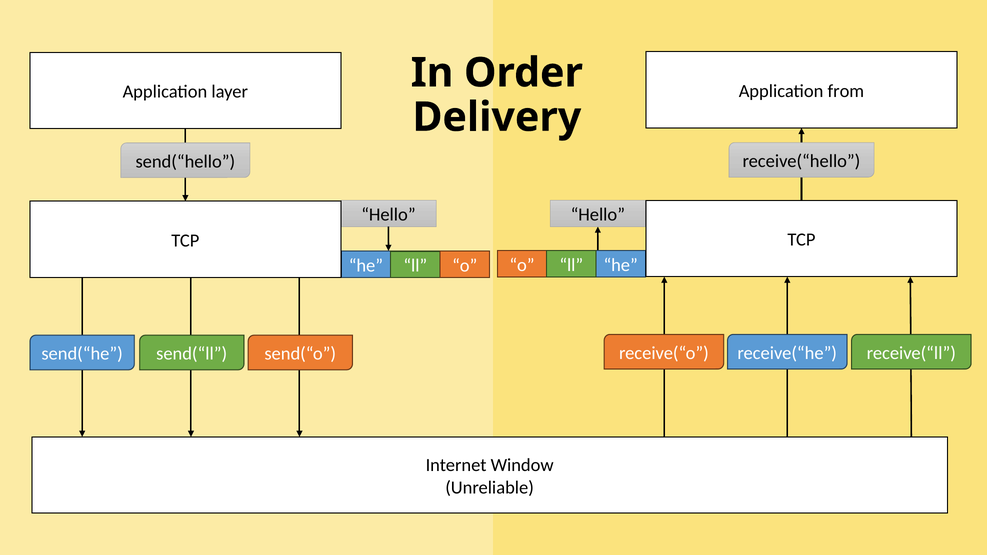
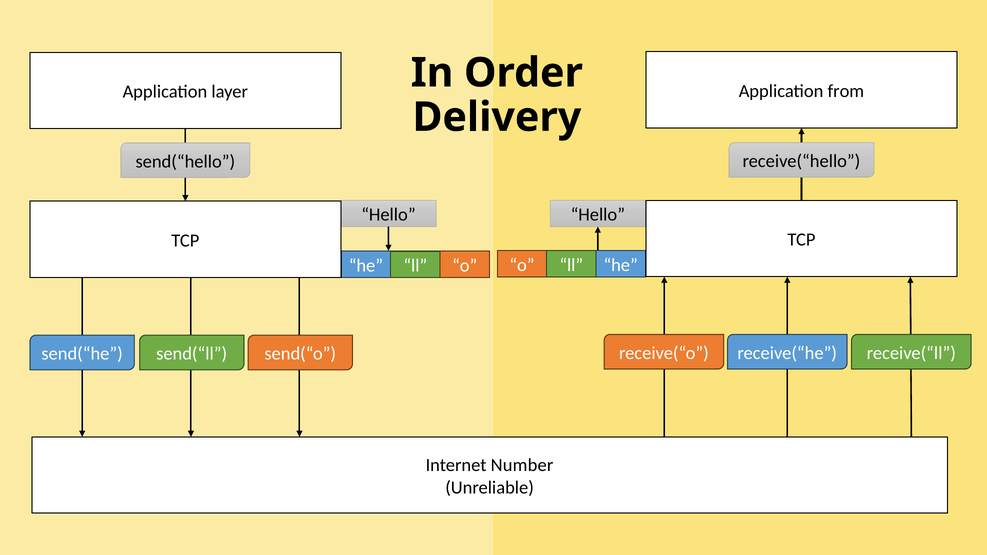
Window: Window -> Number (522, 465)
